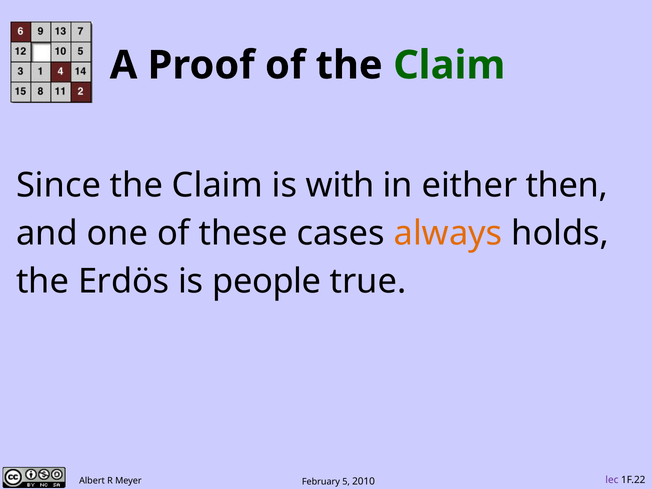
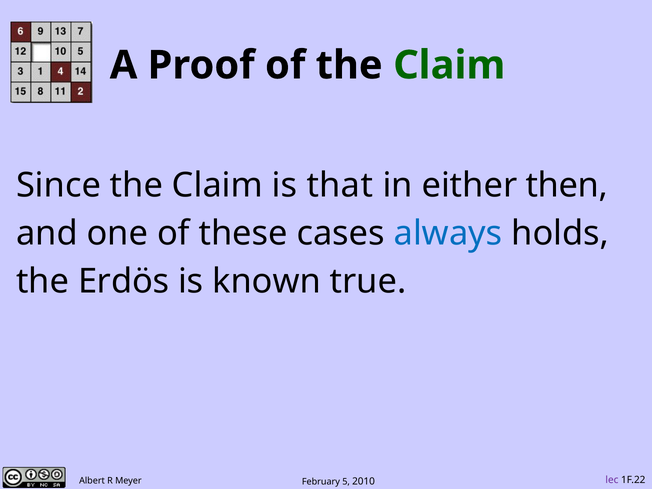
with: with -> that (340, 185)
always colour: orange -> blue (448, 233)
people: people -> known (267, 282)
